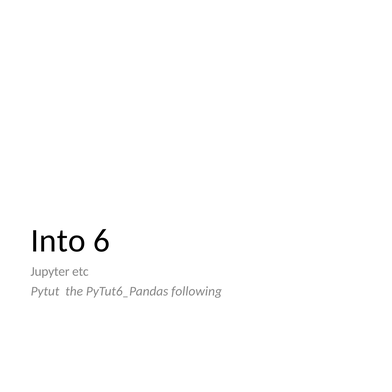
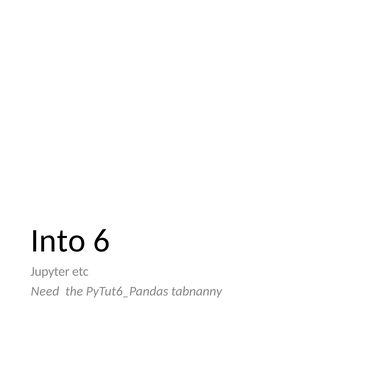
Pytut: Pytut -> Need (45, 291)
following: following -> tabnanny (197, 291)
